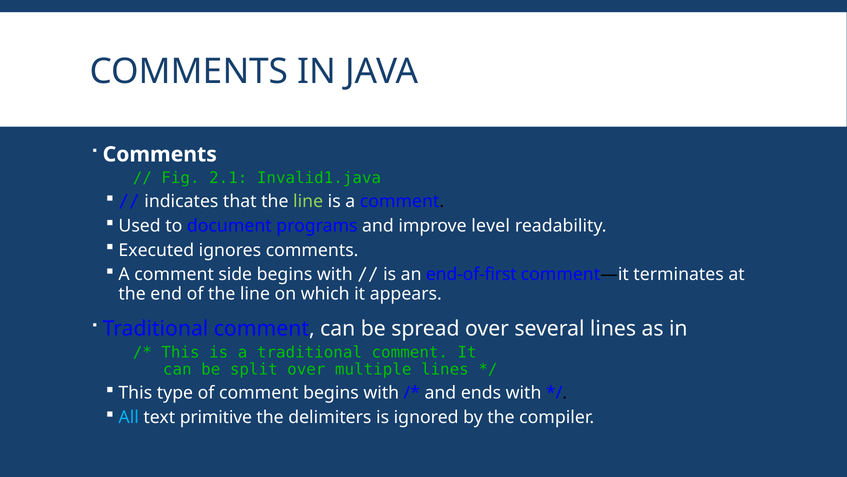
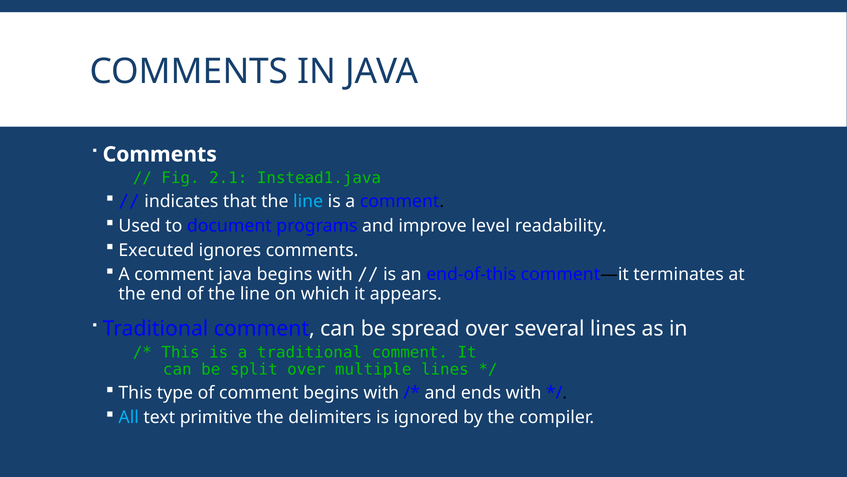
Invalid1.java: Invalid1.java -> Instead1.java (319, 178)
line colour: light green -> light blue (308, 201)
comment side: side -> java (235, 274)
end-of-first: end-of-first -> end-of-this (471, 274)
